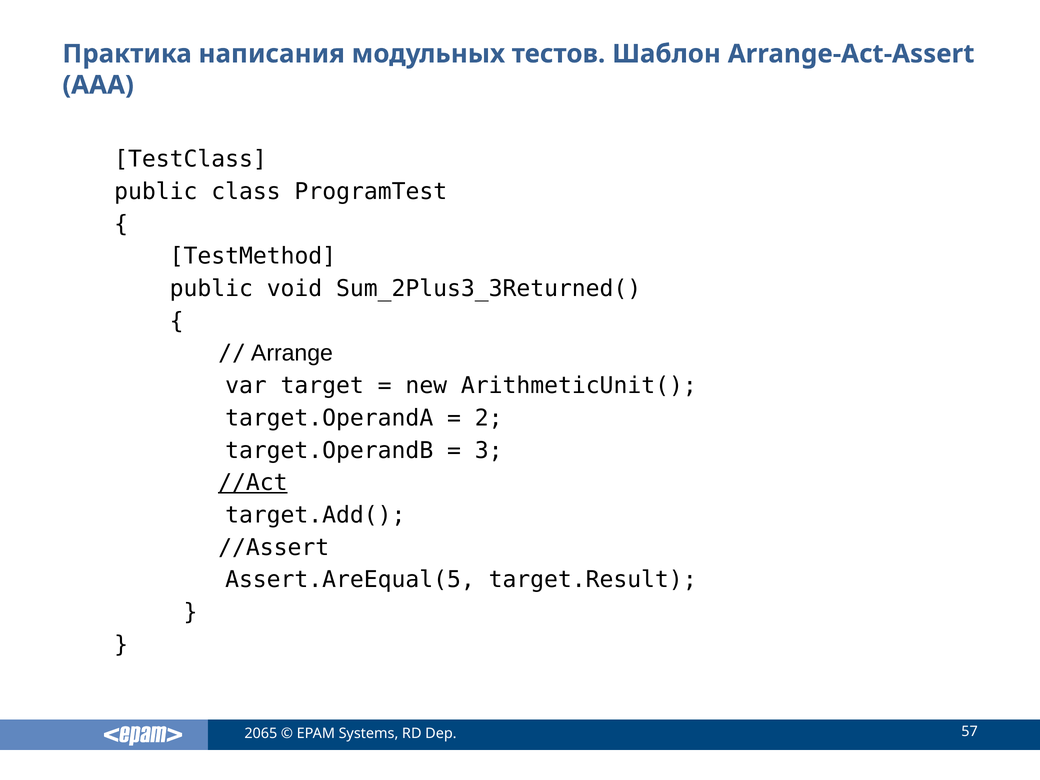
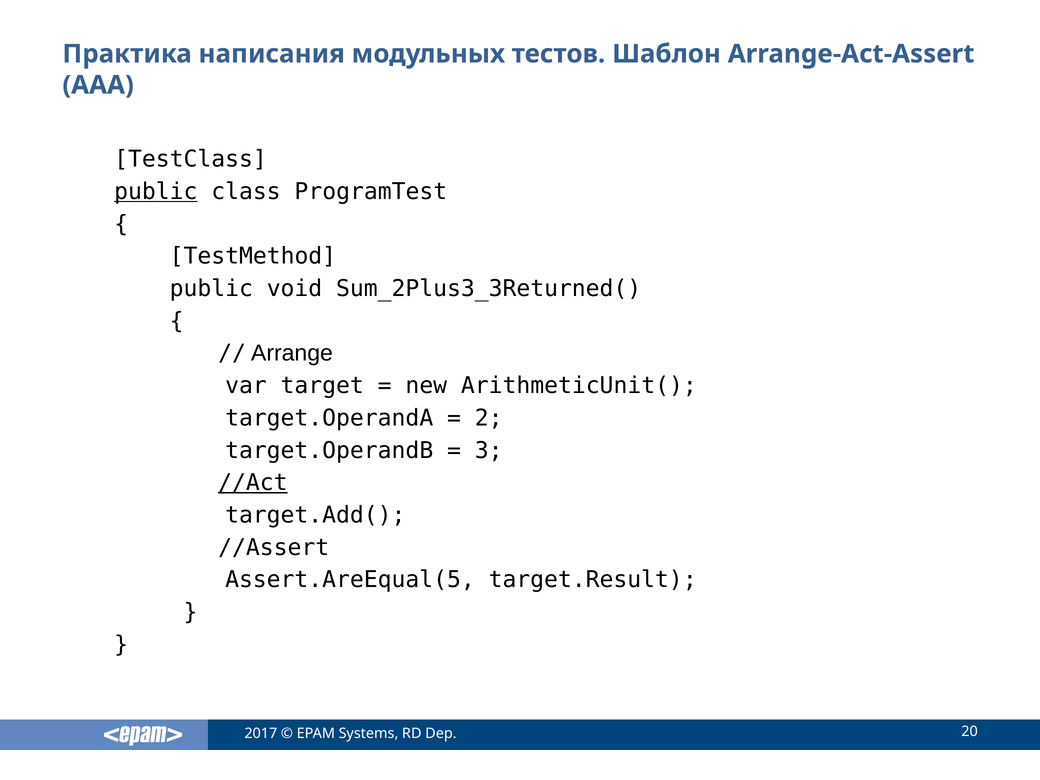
public underline: none -> present (156, 192)
2065: 2065 -> 2017 (261, 733)
57: 57 -> 20 (970, 731)
